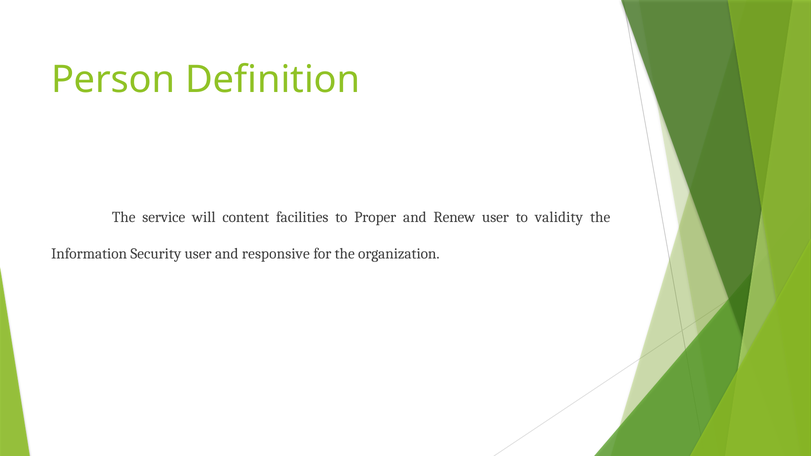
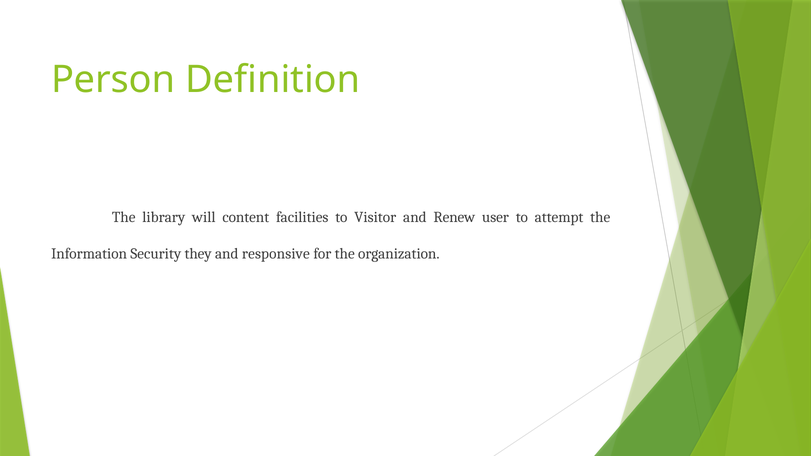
service: service -> library (164, 218)
Proper: Proper -> Visitor (375, 218)
validity: validity -> attempt (559, 218)
Security user: user -> they (198, 254)
